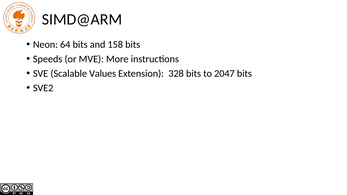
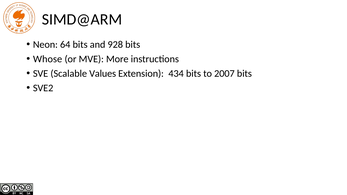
158: 158 -> 928 (115, 44)
Speeds: Speeds -> Whose (48, 59)
328: 328 -> 434 (176, 74)
2047: 2047 -> 2007 (224, 74)
